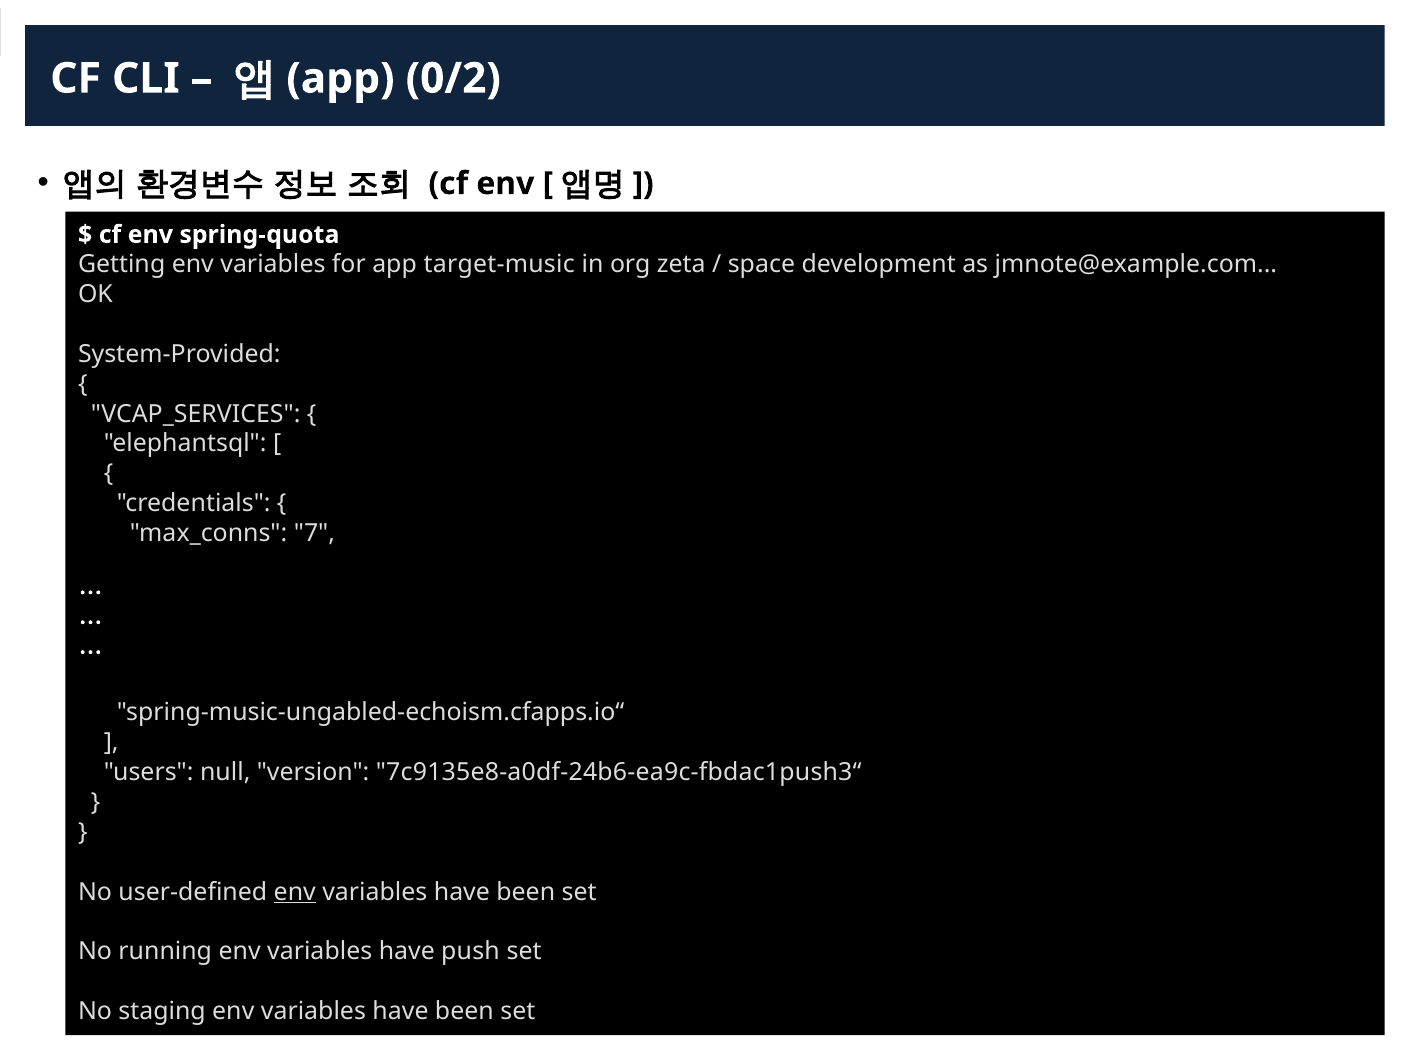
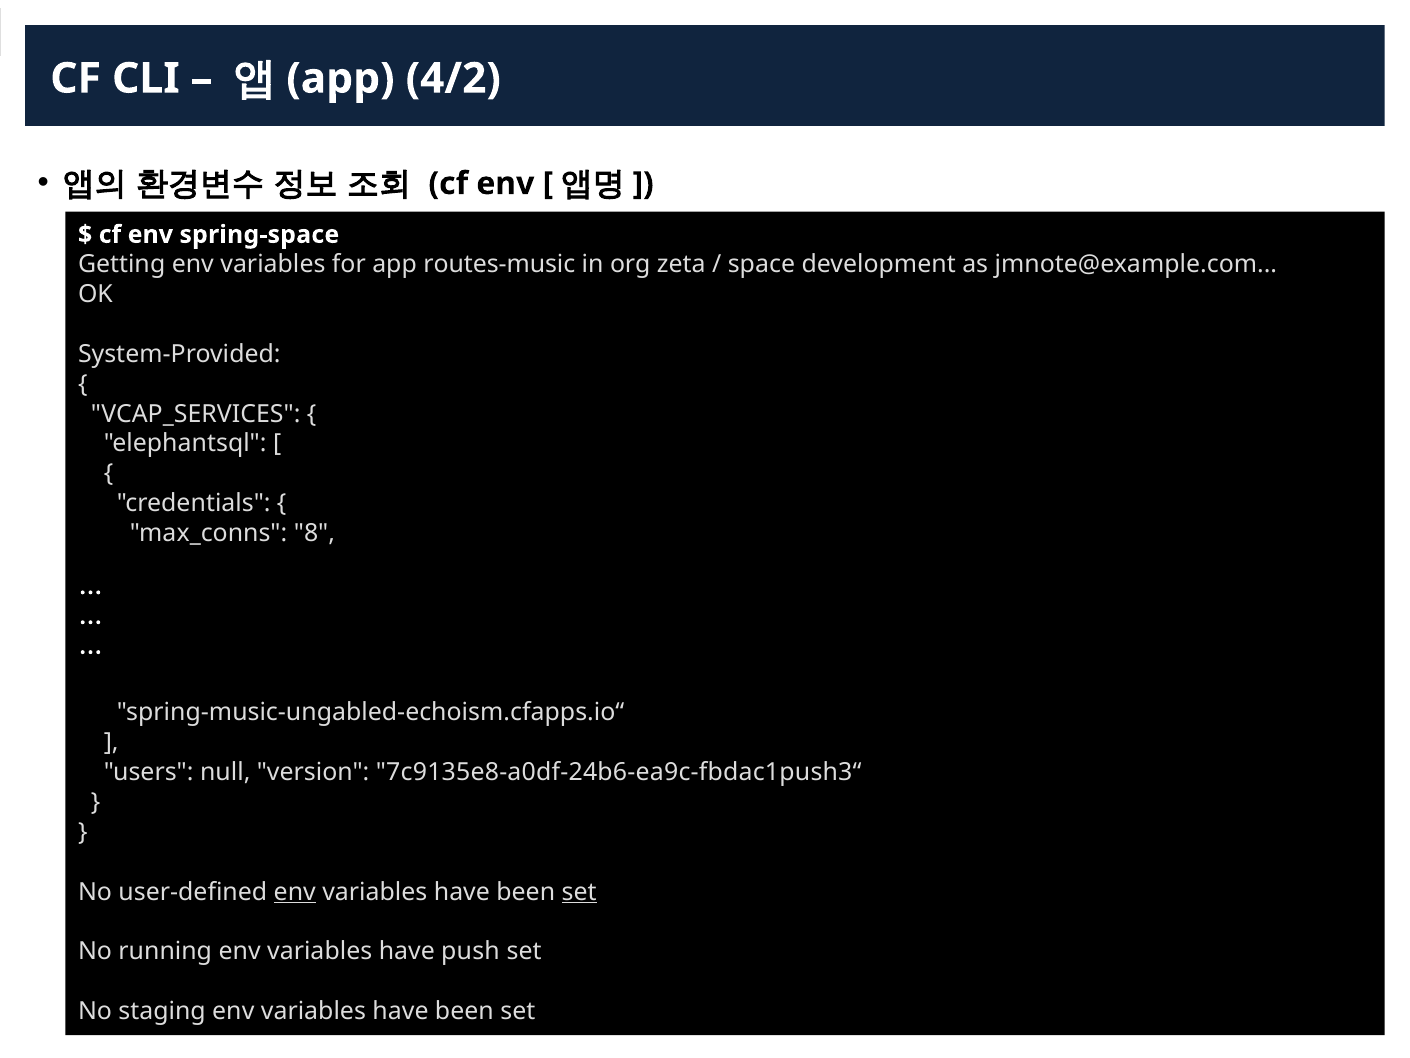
0/2: 0/2 -> 4/2 (453, 78)
spring-quota: spring-quota -> spring-space (259, 234)
target-music: target-music -> routes-music (499, 264)
7: 7 -> 8 (314, 533)
set underline: none -> present (579, 891)
